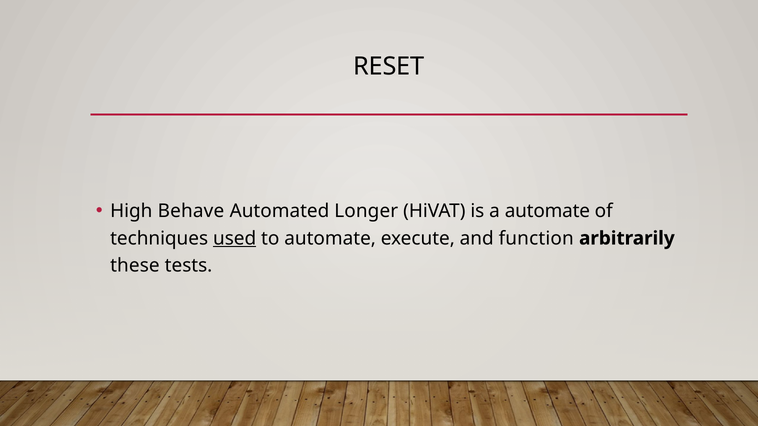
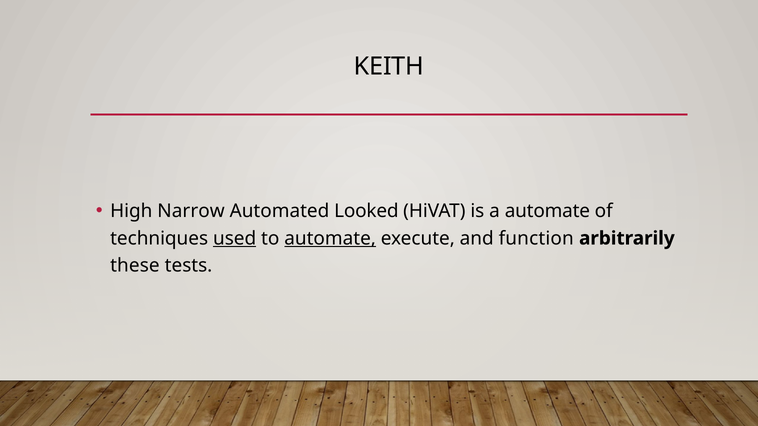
RESET: RESET -> KEITH (389, 66)
Behave: Behave -> Narrow (191, 211)
Longer: Longer -> Looked (366, 211)
automate underline: none -> present (330, 239)
